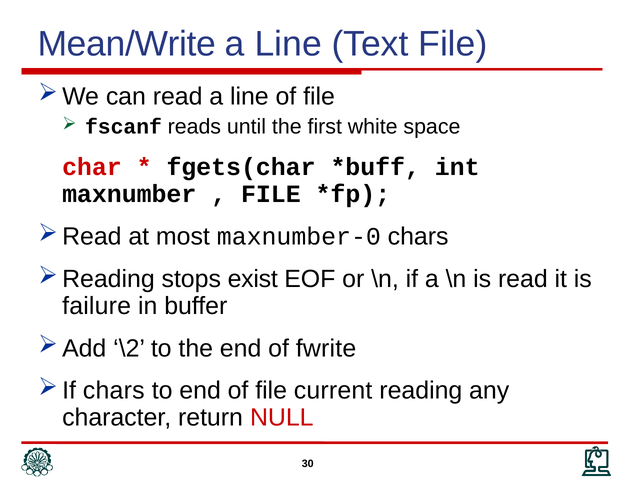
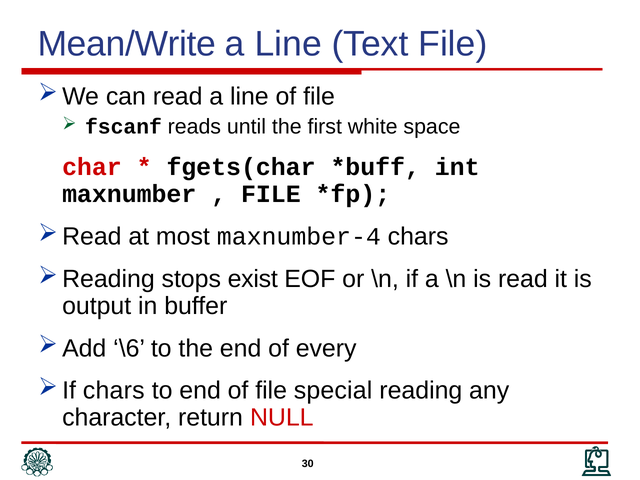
maxnumber-0: maxnumber-0 -> maxnumber-4 (299, 237)
failure: failure -> output (97, 306)
\2: \2 -> \6 (129, 348)
fwrite: fwrite -> every (326, 348)
current: current -> special (333, 391)
